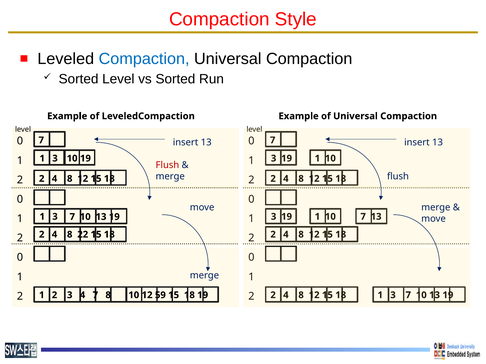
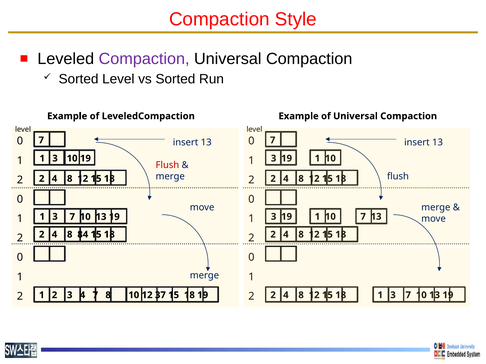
Compaction colour: blue -> purple (144, 59)
22: 22 -> 84 (83, 235)
59: 59 -> 37 (160, 295)
